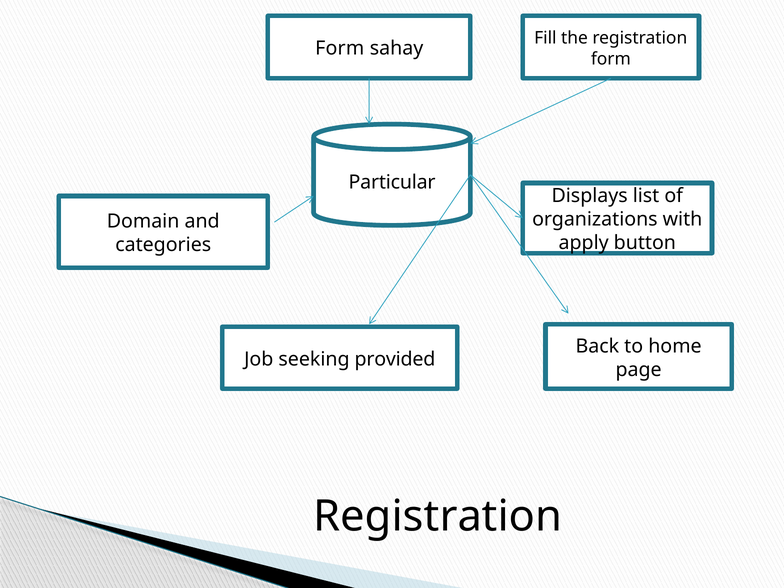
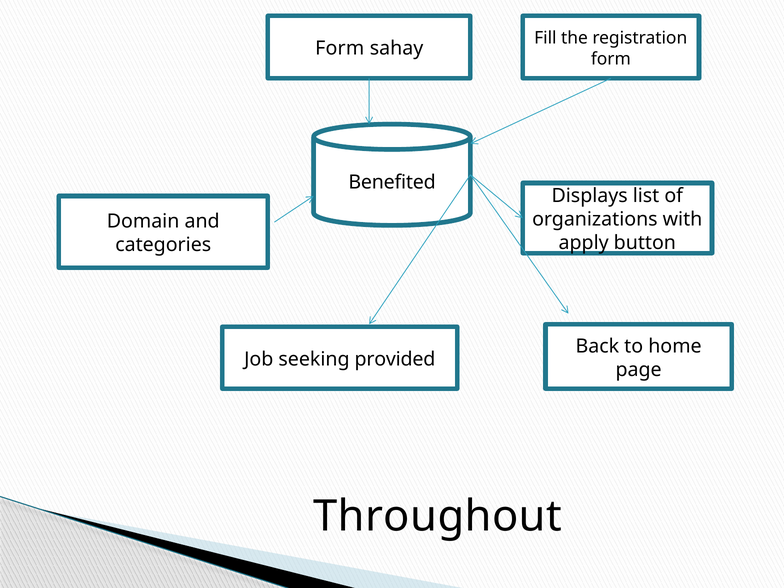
Particular: Particular -> Benefited (392, 182)
Registration: Registration -> Throughout (437, 516)
